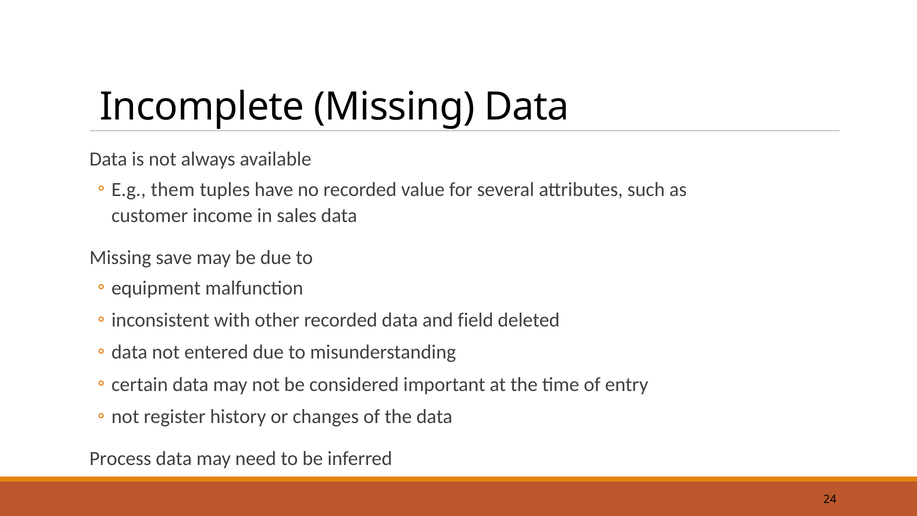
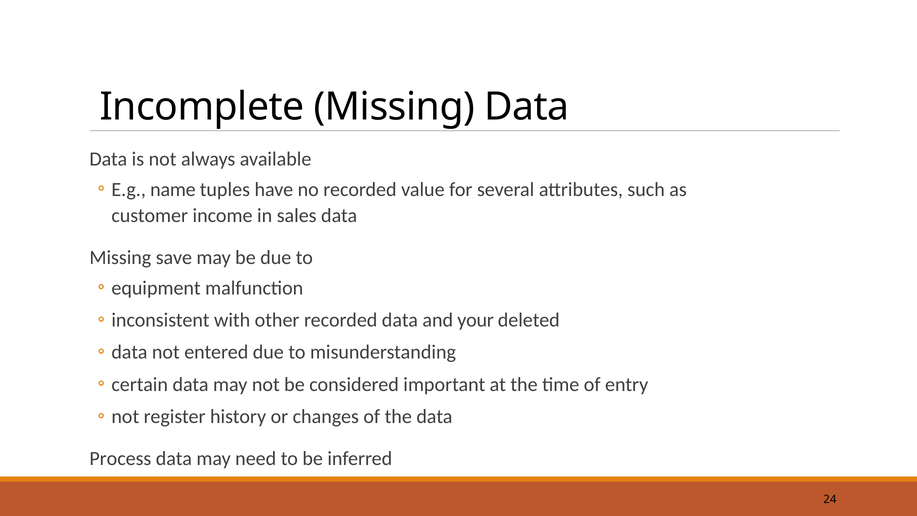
them: them -> name (173, 189)
field: field -> your (476, 320)
